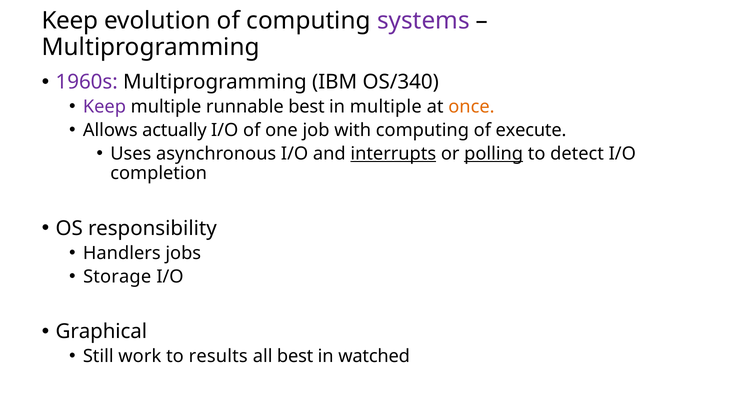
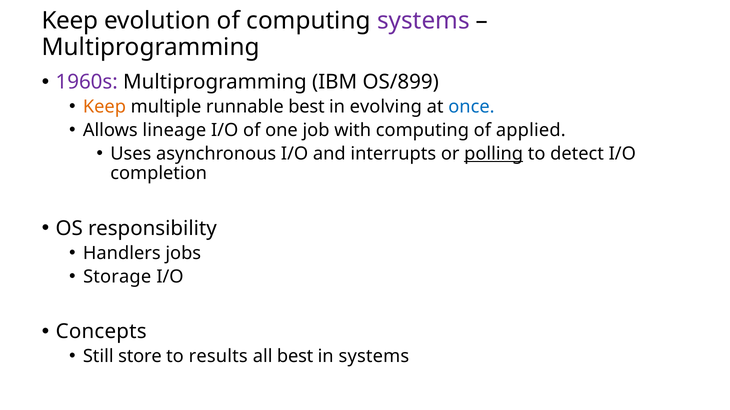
OS/340: OS/340 -> OS/899 (401, 82)
Keep colour: purple -> orange (104, 107)
in multiple: multiple -> evolving (386, 107)
once colour: orange -> blue (471, 107)
actually: actually -> lineage (174, 130)
execute: execute -> applied (531, 130)
interrupts underline: present -> none (393, 154)
Graphical: Graphical -> Concepts (101, 332)
work: work -> store (140, 357)
in watched: watched -> systems (374, 357)
